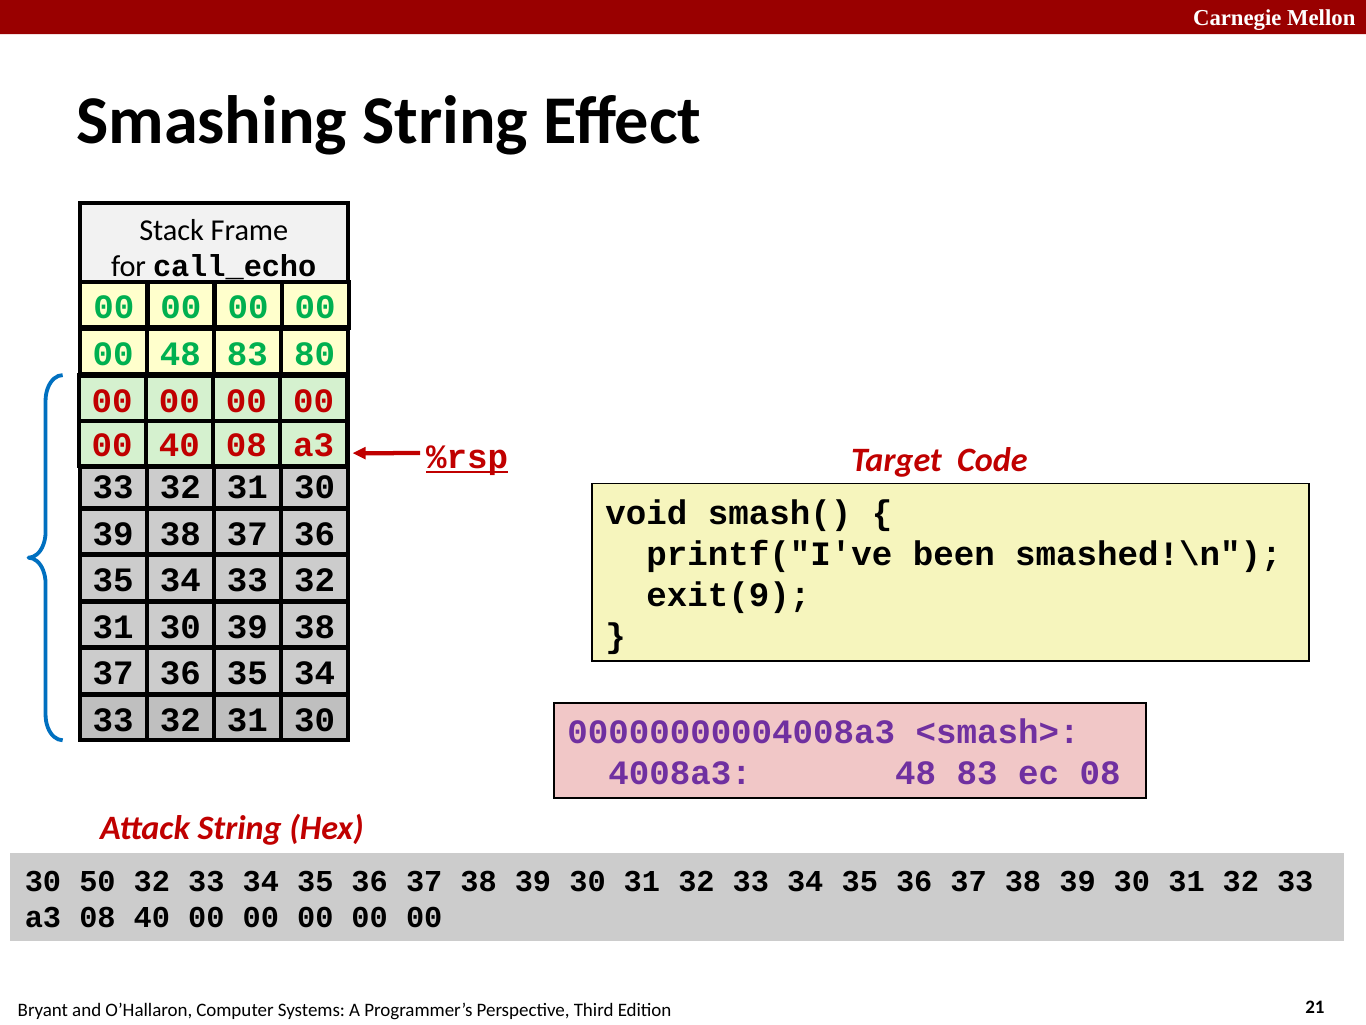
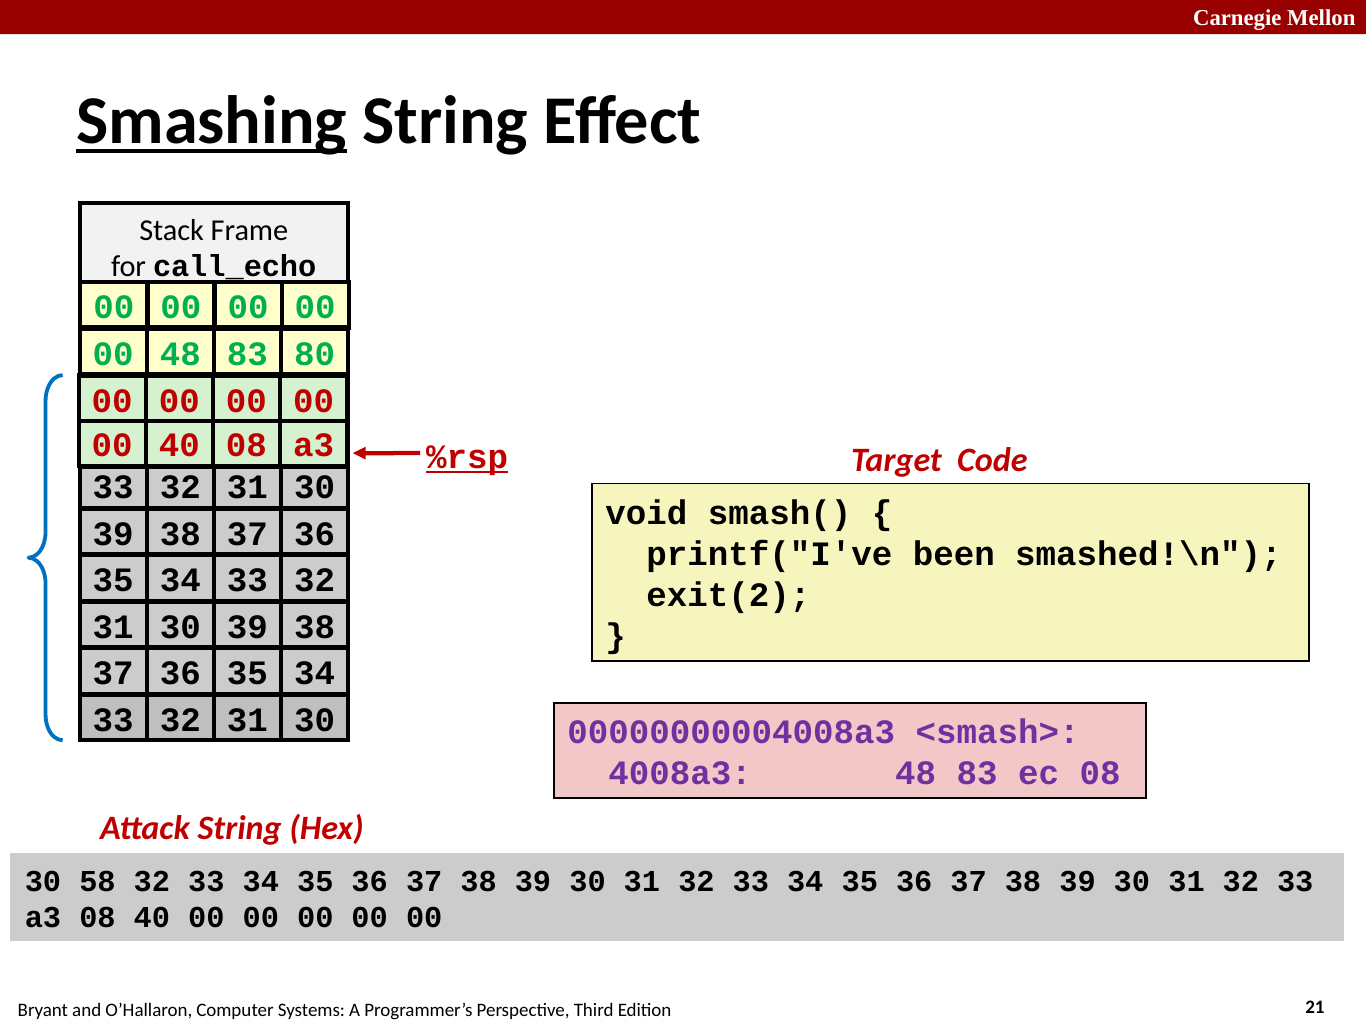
Smashing underline: none -> present (212, 121)
exit(9: exit(9 -> exit(2 (728, 595)
50: 50 -> 58 (97, 881)
